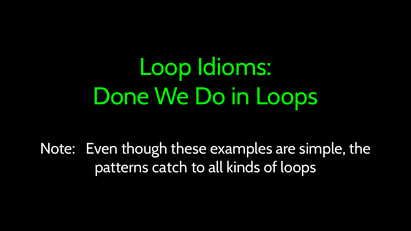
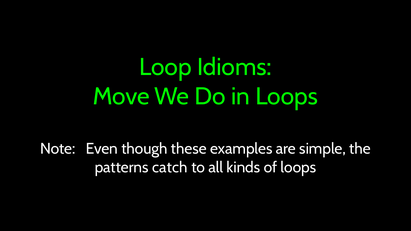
Done: Done -> Move (121, 96)
